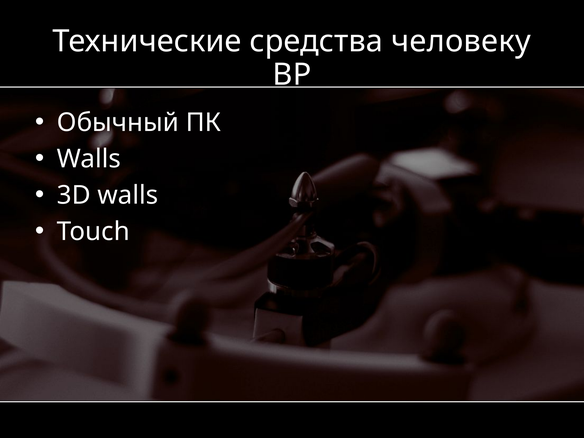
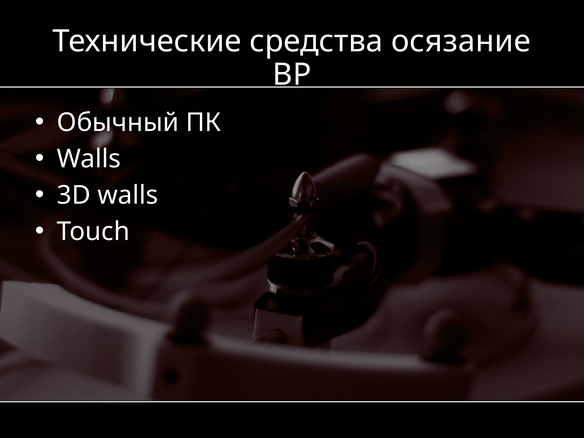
человеку: человеку -> осязание (461, 41)
